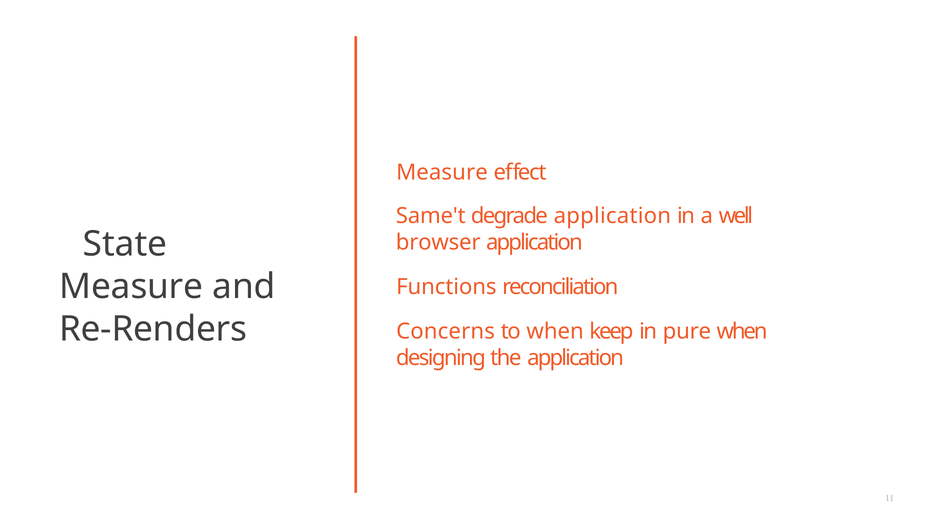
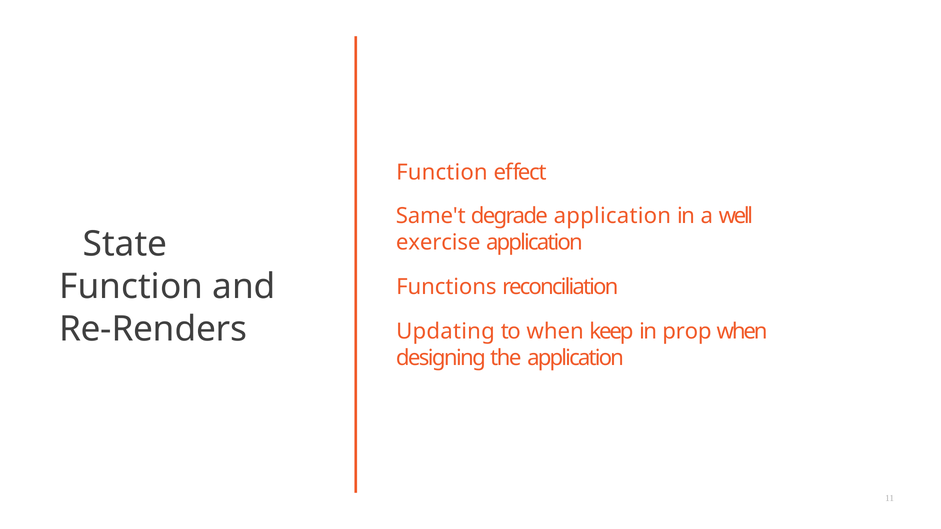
Measure: Measure -> Function (442, 172)
browser: browser -> exercise (438, 243)
Measure: Measure -> Function (131, 287)
Concerns: Concerns -> Updating (445, 331)
pure: pure -> prop (687, 331)
